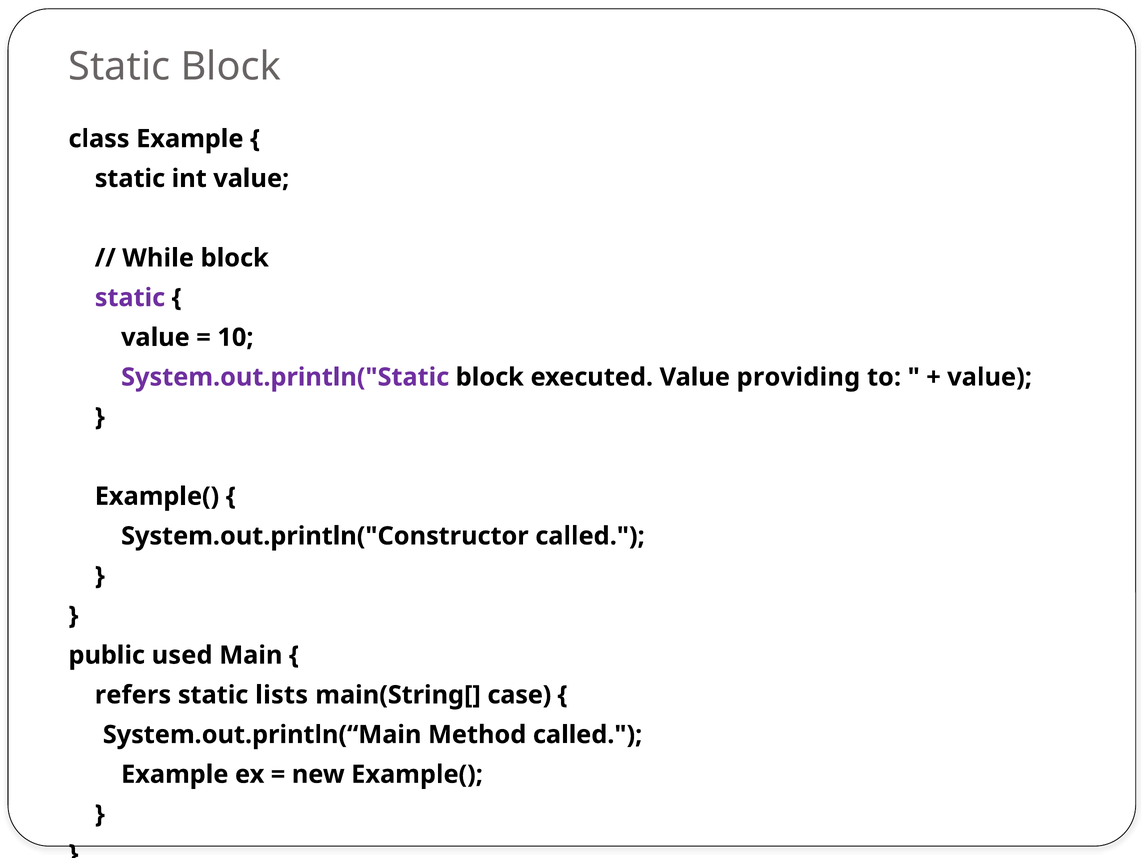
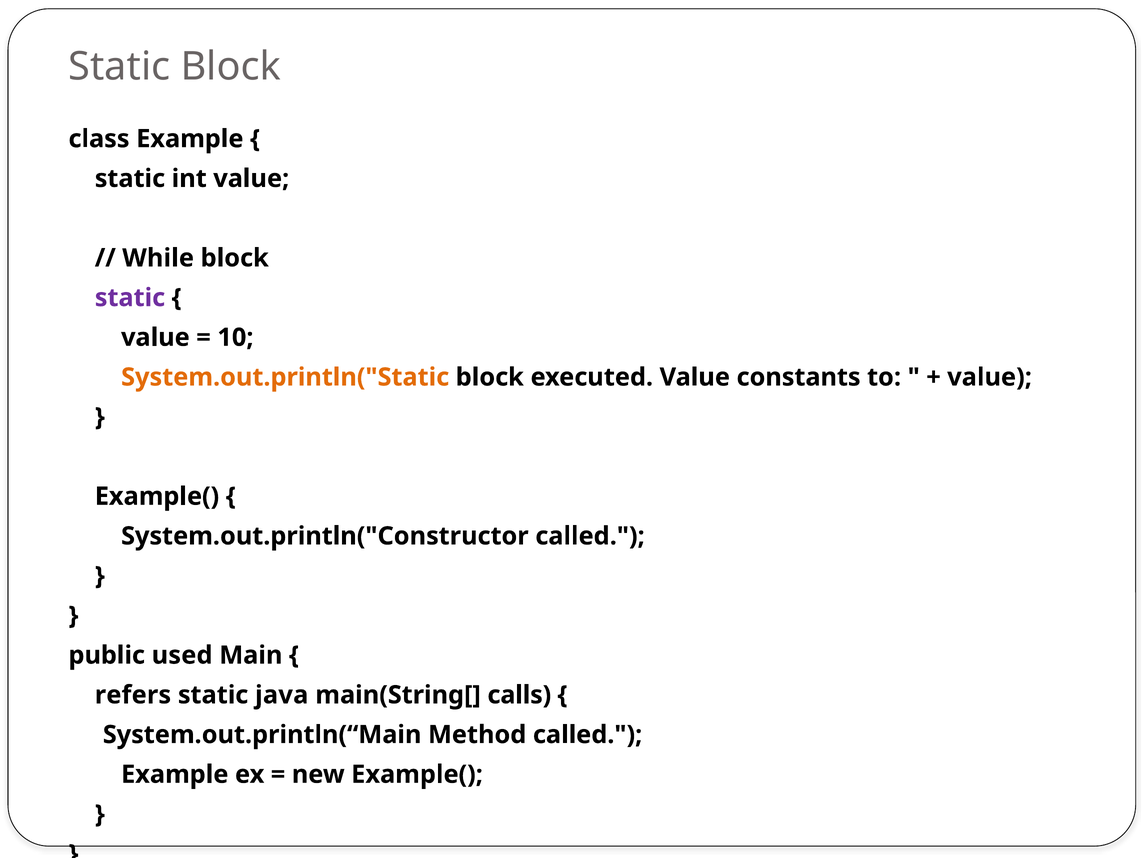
System.out.println("Static colour: purple -> orange (285, 377)
providing: providing -> constants (799, 377)
lists: lists -> java (282, 695)
case: case -> calls (519, 695)
